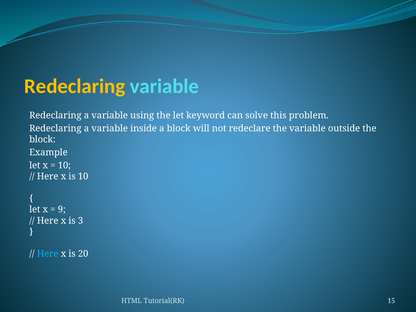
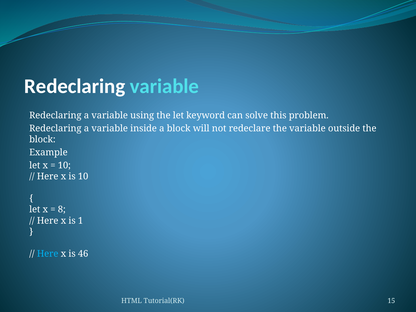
Redeclaring colour: yellow -> white (75, 86)
9: 9 -> 8 (62, 210)
3: 3 -> 1 (81, 221)
20: 20 -> 46 (83, 254)
